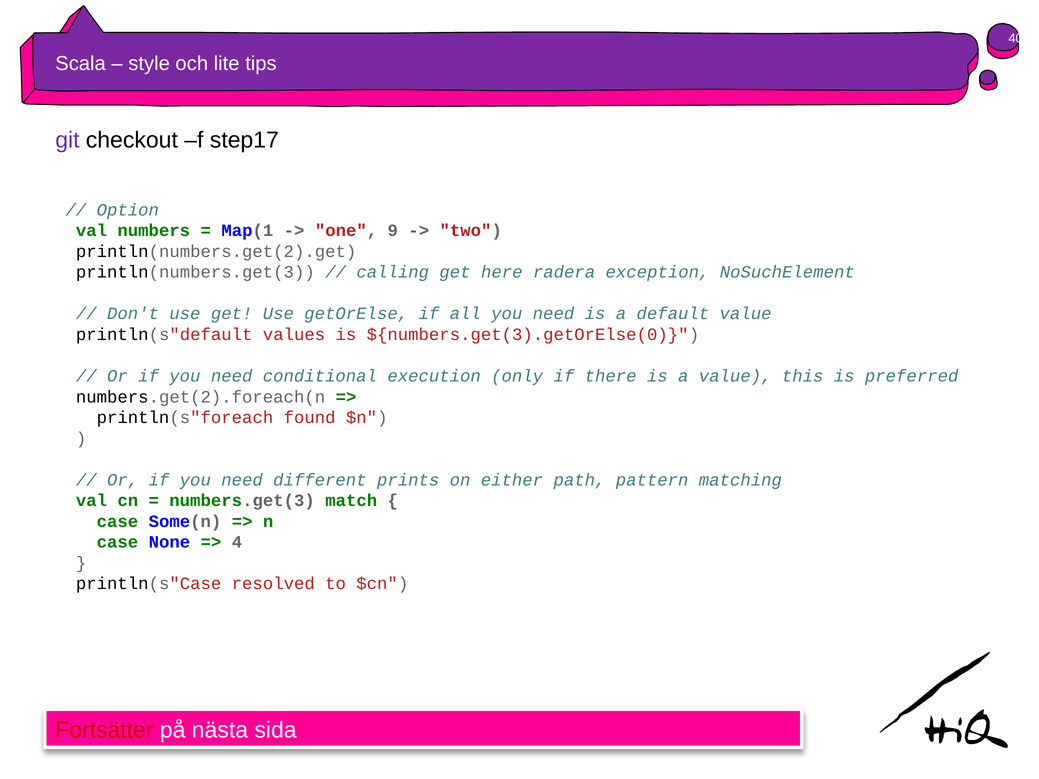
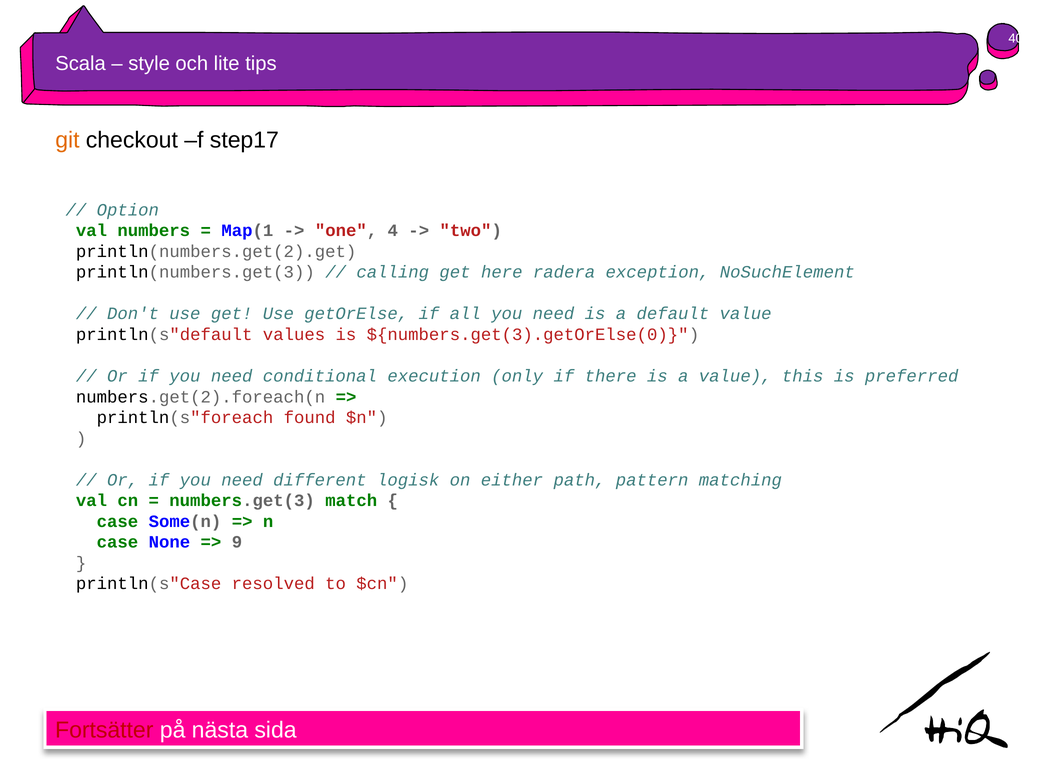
git colour: purple -> orange (67, 140)
9: 9 -> 4 (393, 231)
prints: prints -> logisk (408, 480)
4: 4 -> 9 (237, 542)
